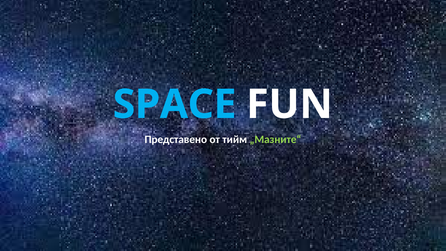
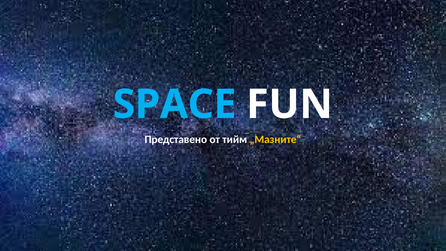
„Мазните“ colour: light green -> yellow (275, 139)
